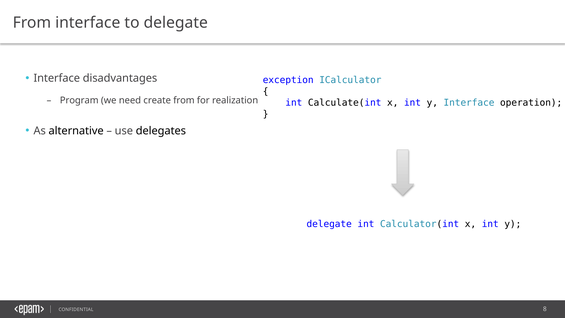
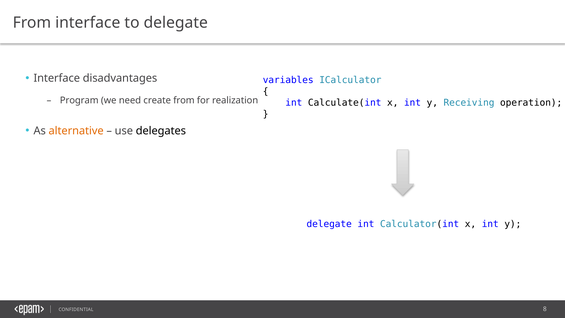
exception: exception -> variables (288, 80)
y Interface: Interface -> Receiving (469, 103)
alternative colour: black -> orange (76, 131)
